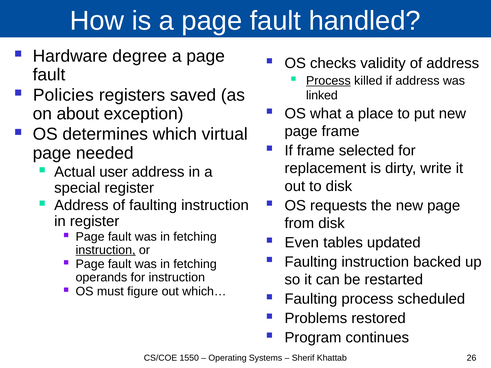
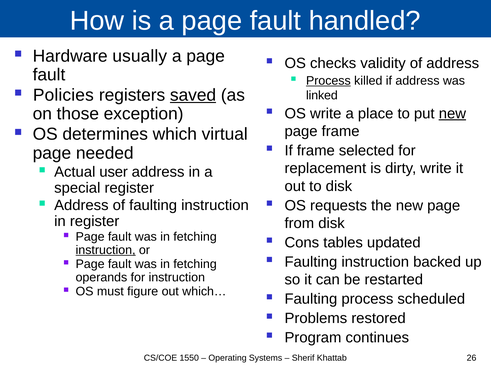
degree: degree -> usually (140, 56)
saved underline: none -> present (193, 95)
about: about -> those (78, 114)
OS what: what -> write (326, 114)
new underline: none -> present (452, 114)
Even: Even -> Cons (302, 243)
